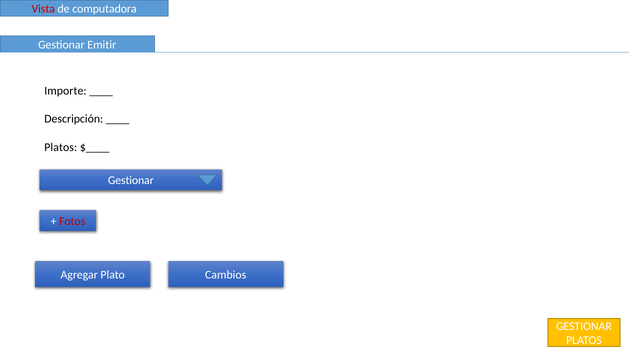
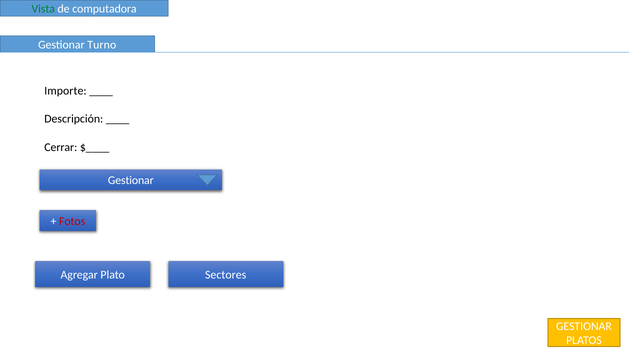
Vista colour: red -> green (43, 9)
Emitir: Emitir -> Turno (102, 45)
Platos: Platos -> Cerrar (61, 147)
Cambios: Cambios -> Sectores (226, 275)
